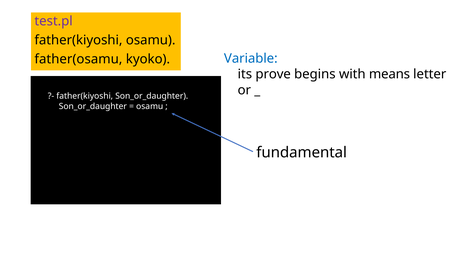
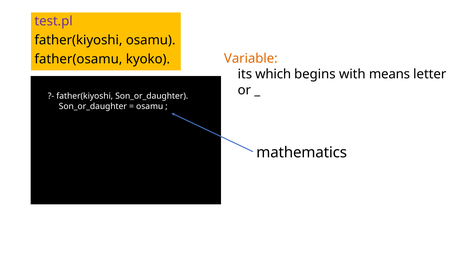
Variable colour: blue -> orange (251, 58)
prove: prove -> which (273, 74)
fundamental: fundamental -> mathematics (302, 153)
